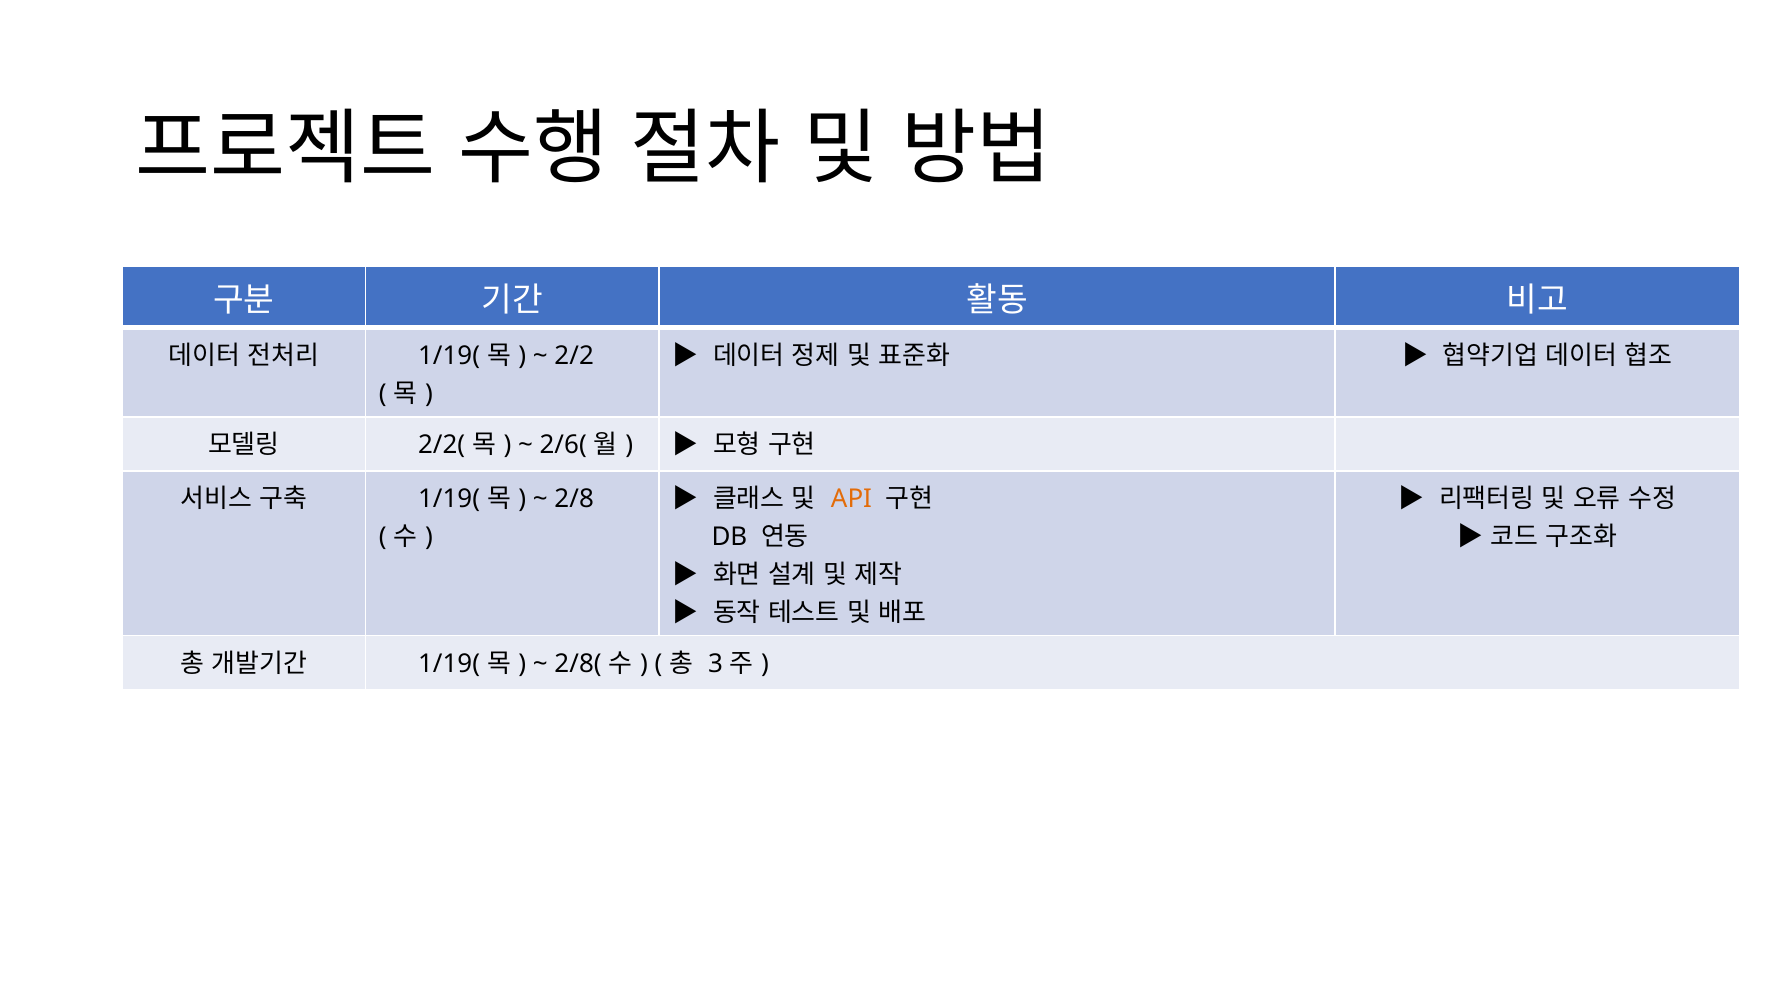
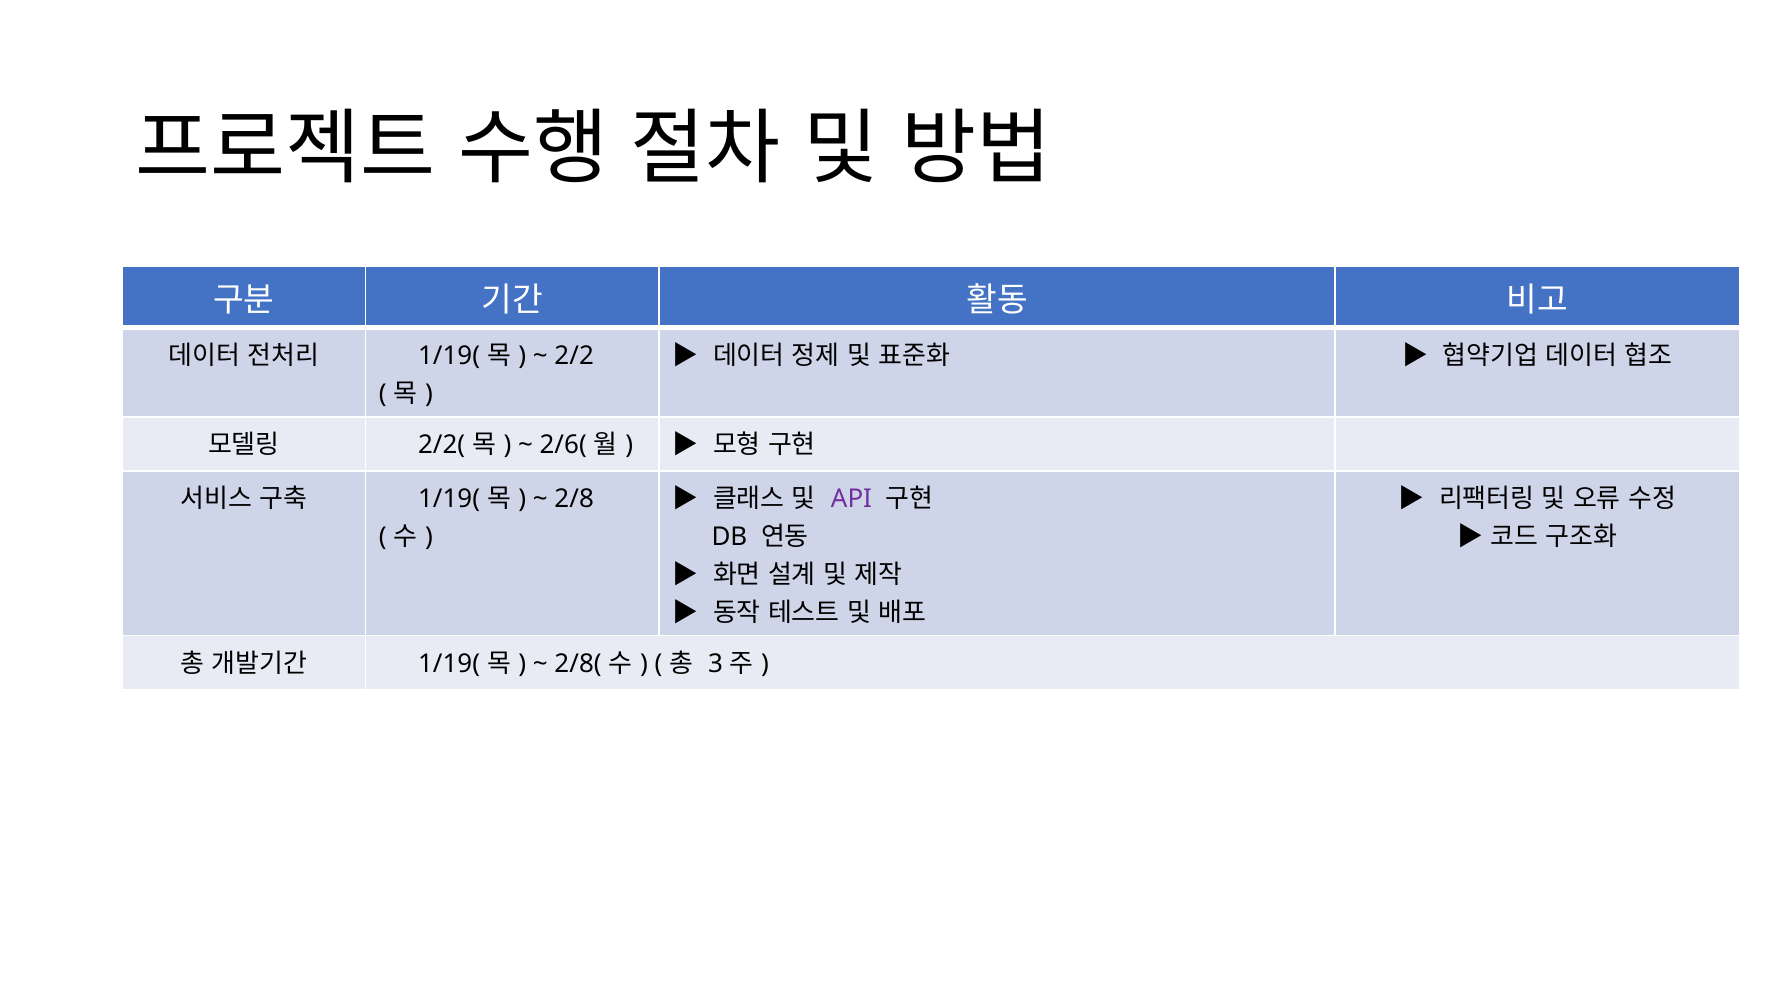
API colour: orange -> purple (851, 499)
